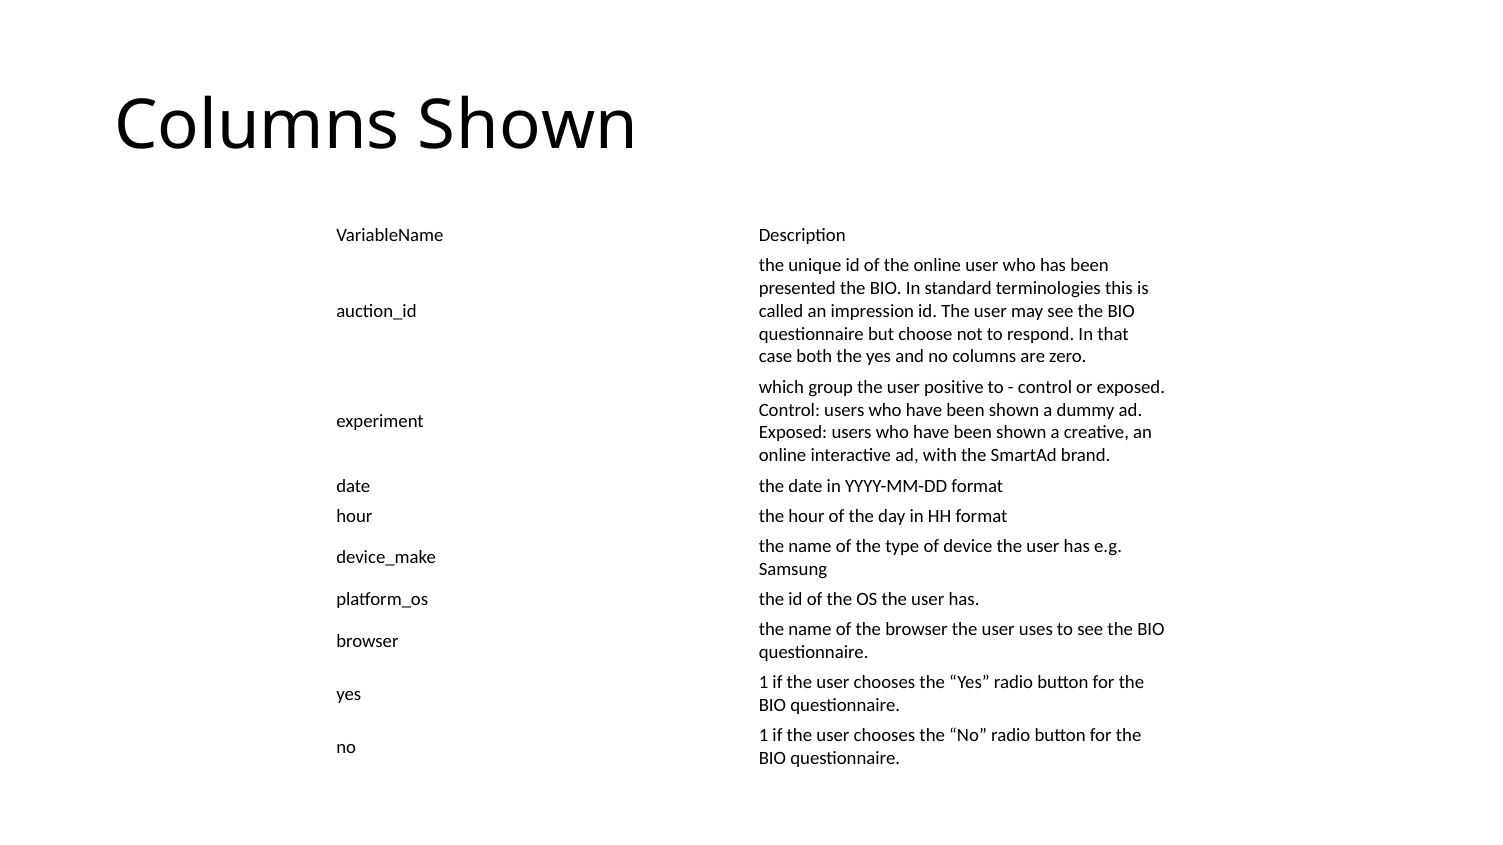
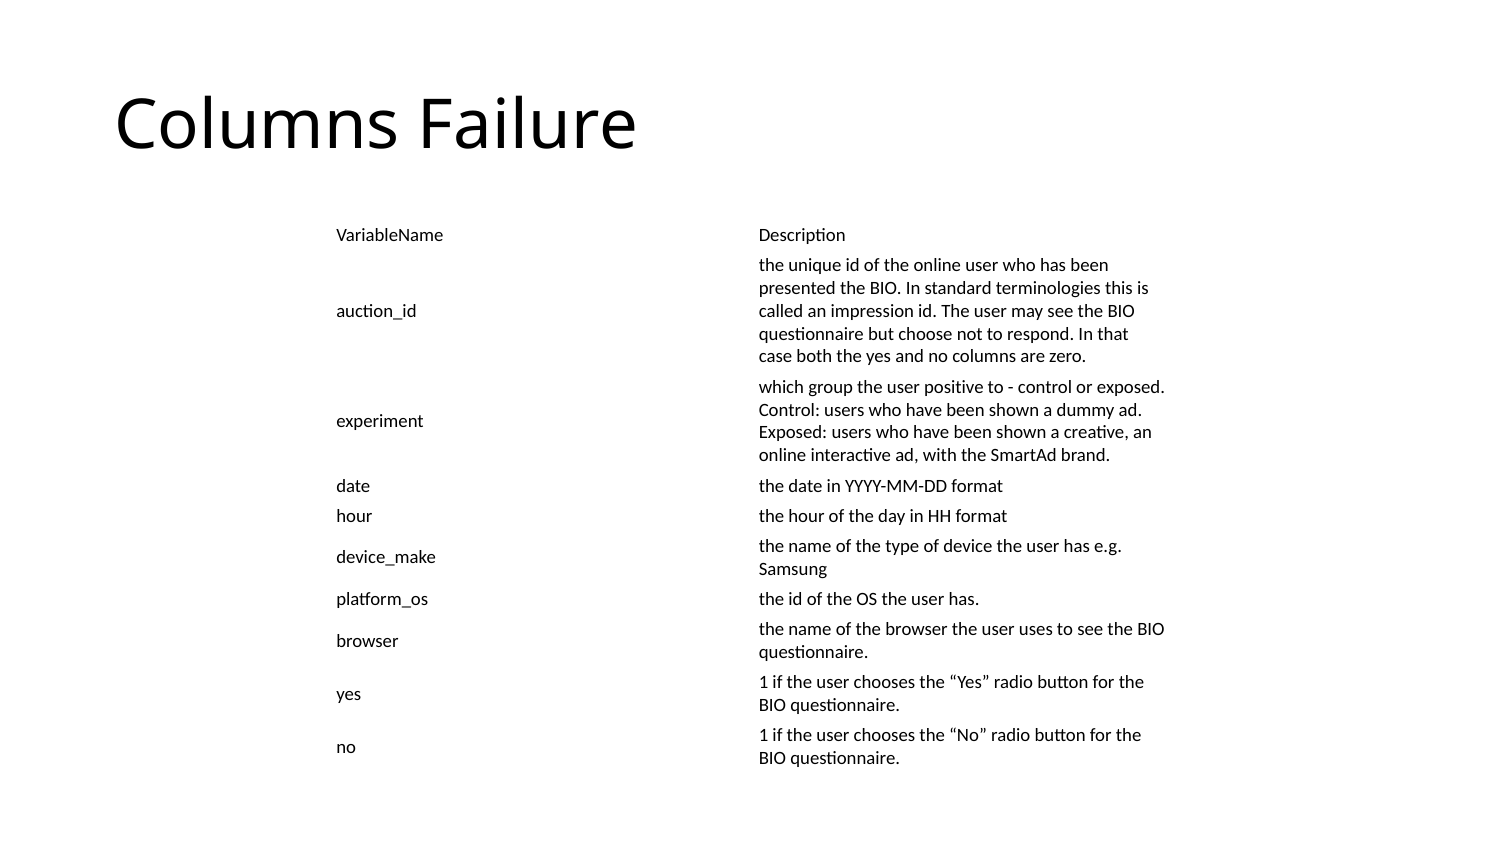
Columns Shown: Shown -> Failure (528, 126)
